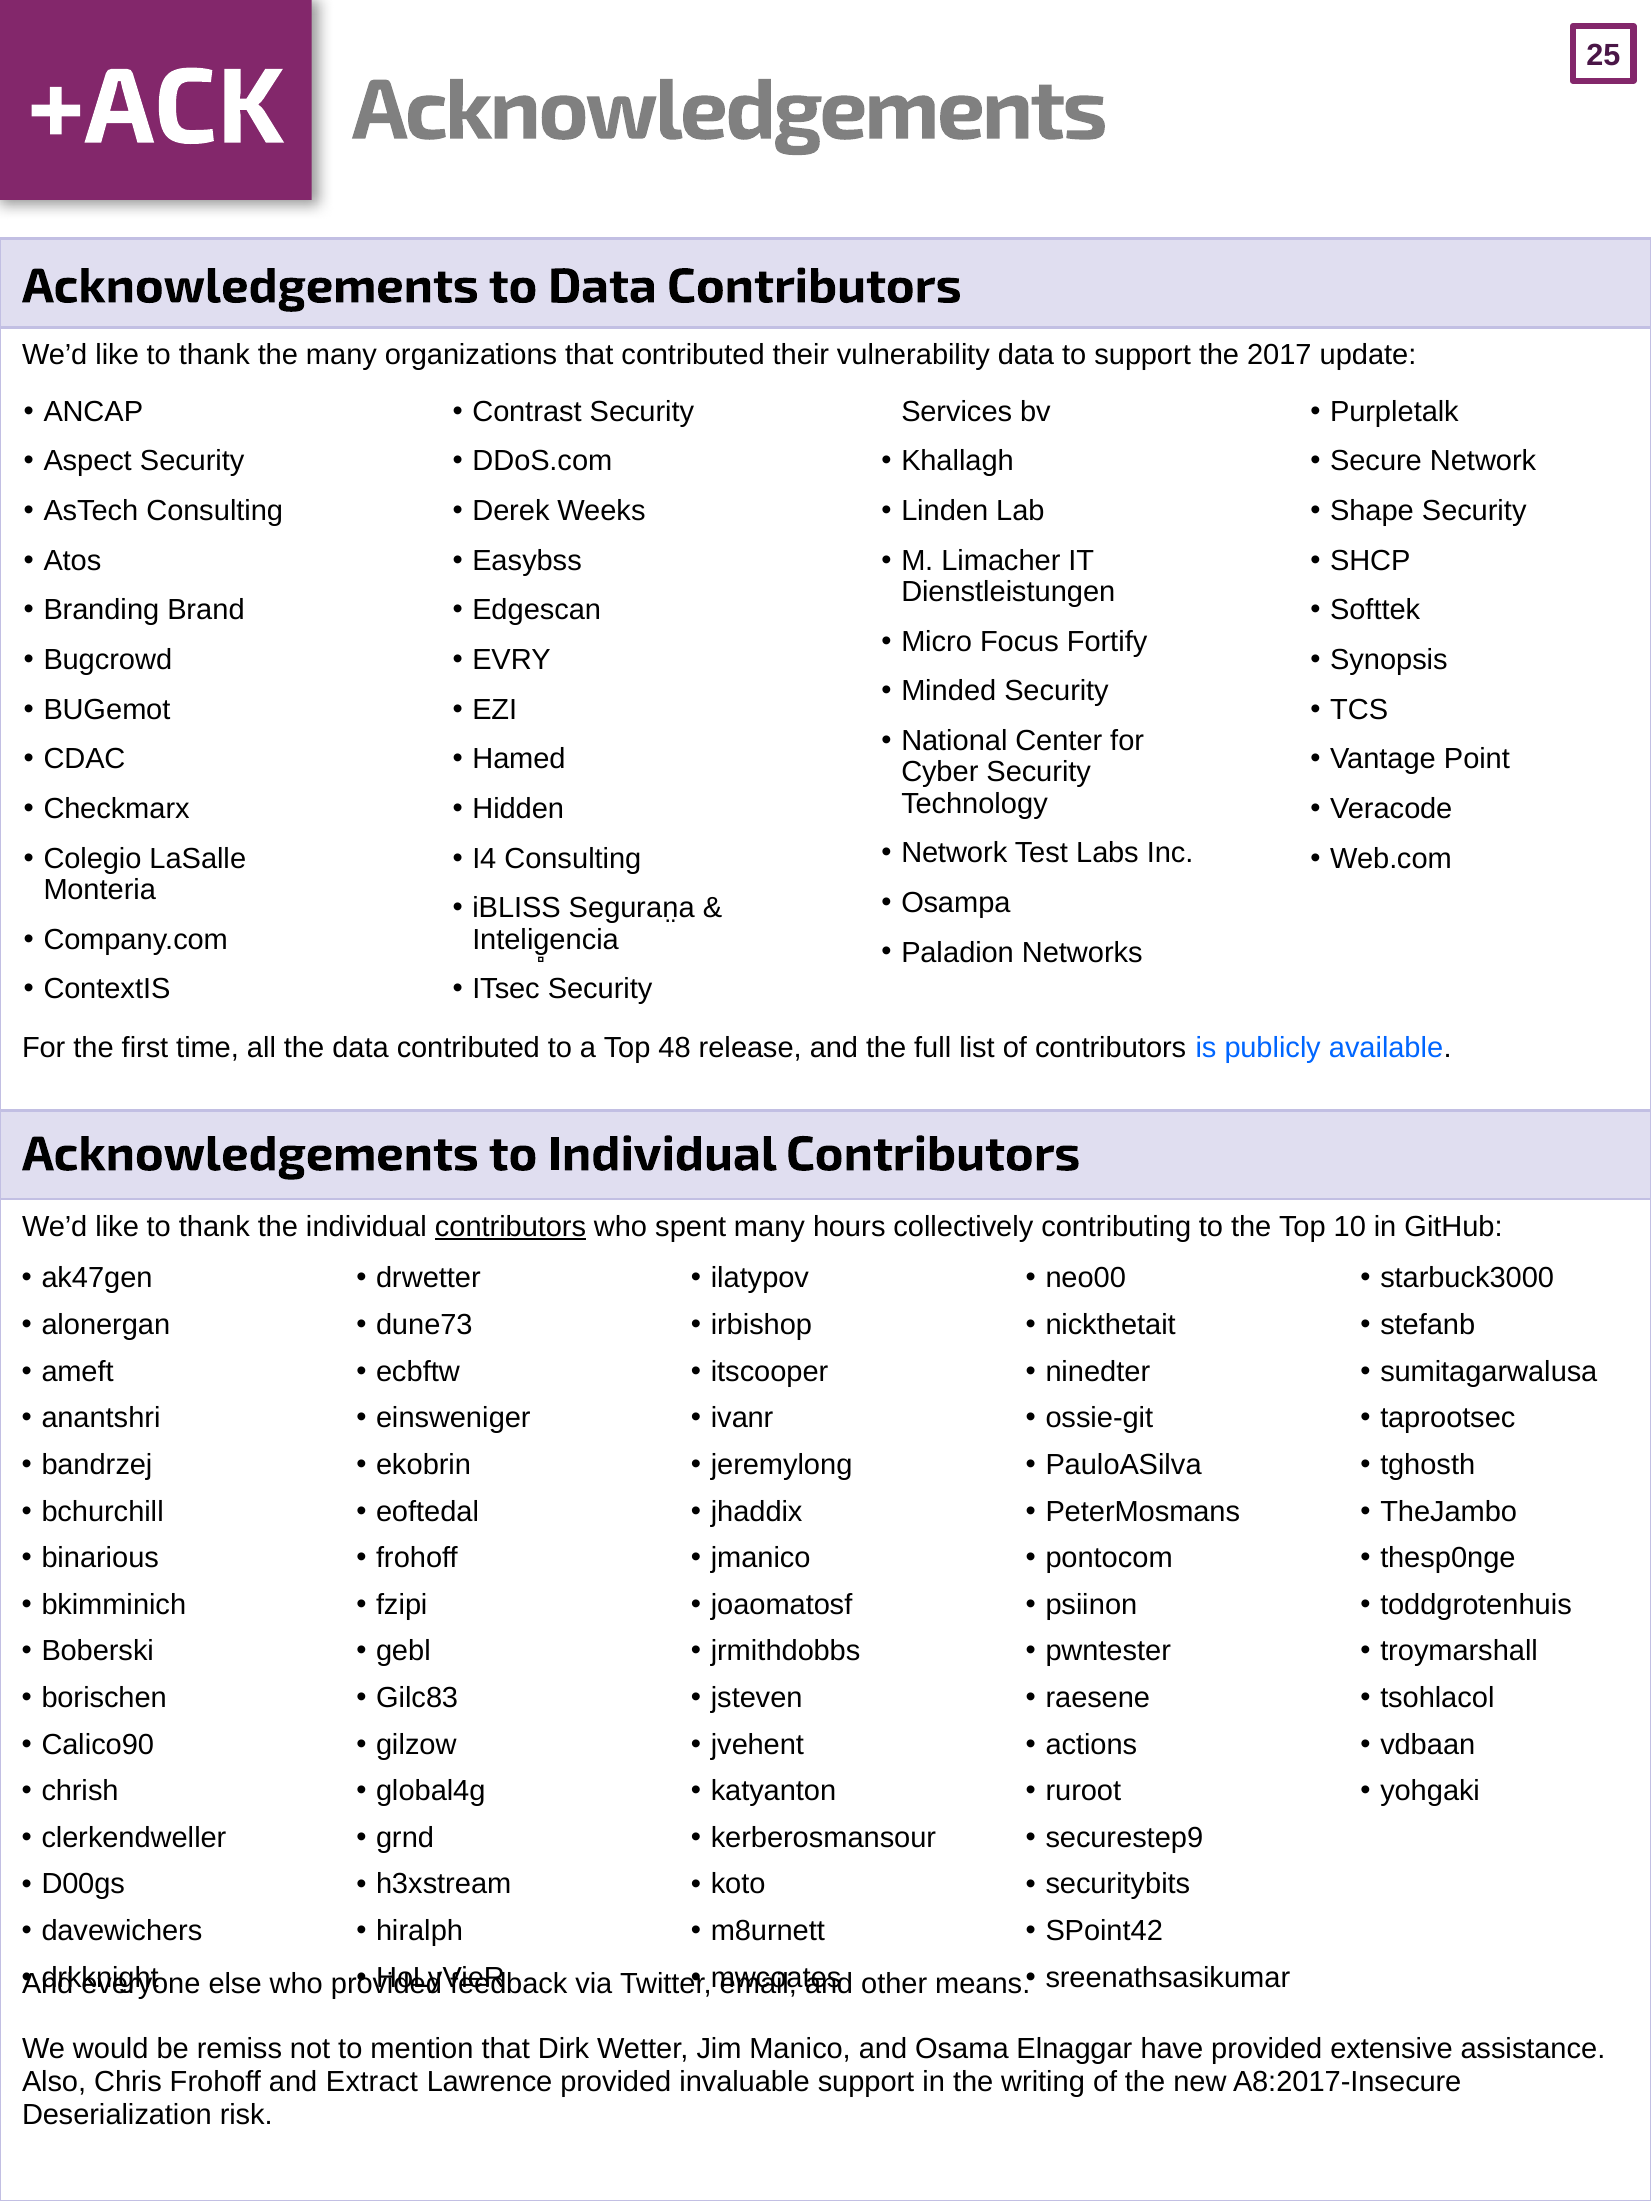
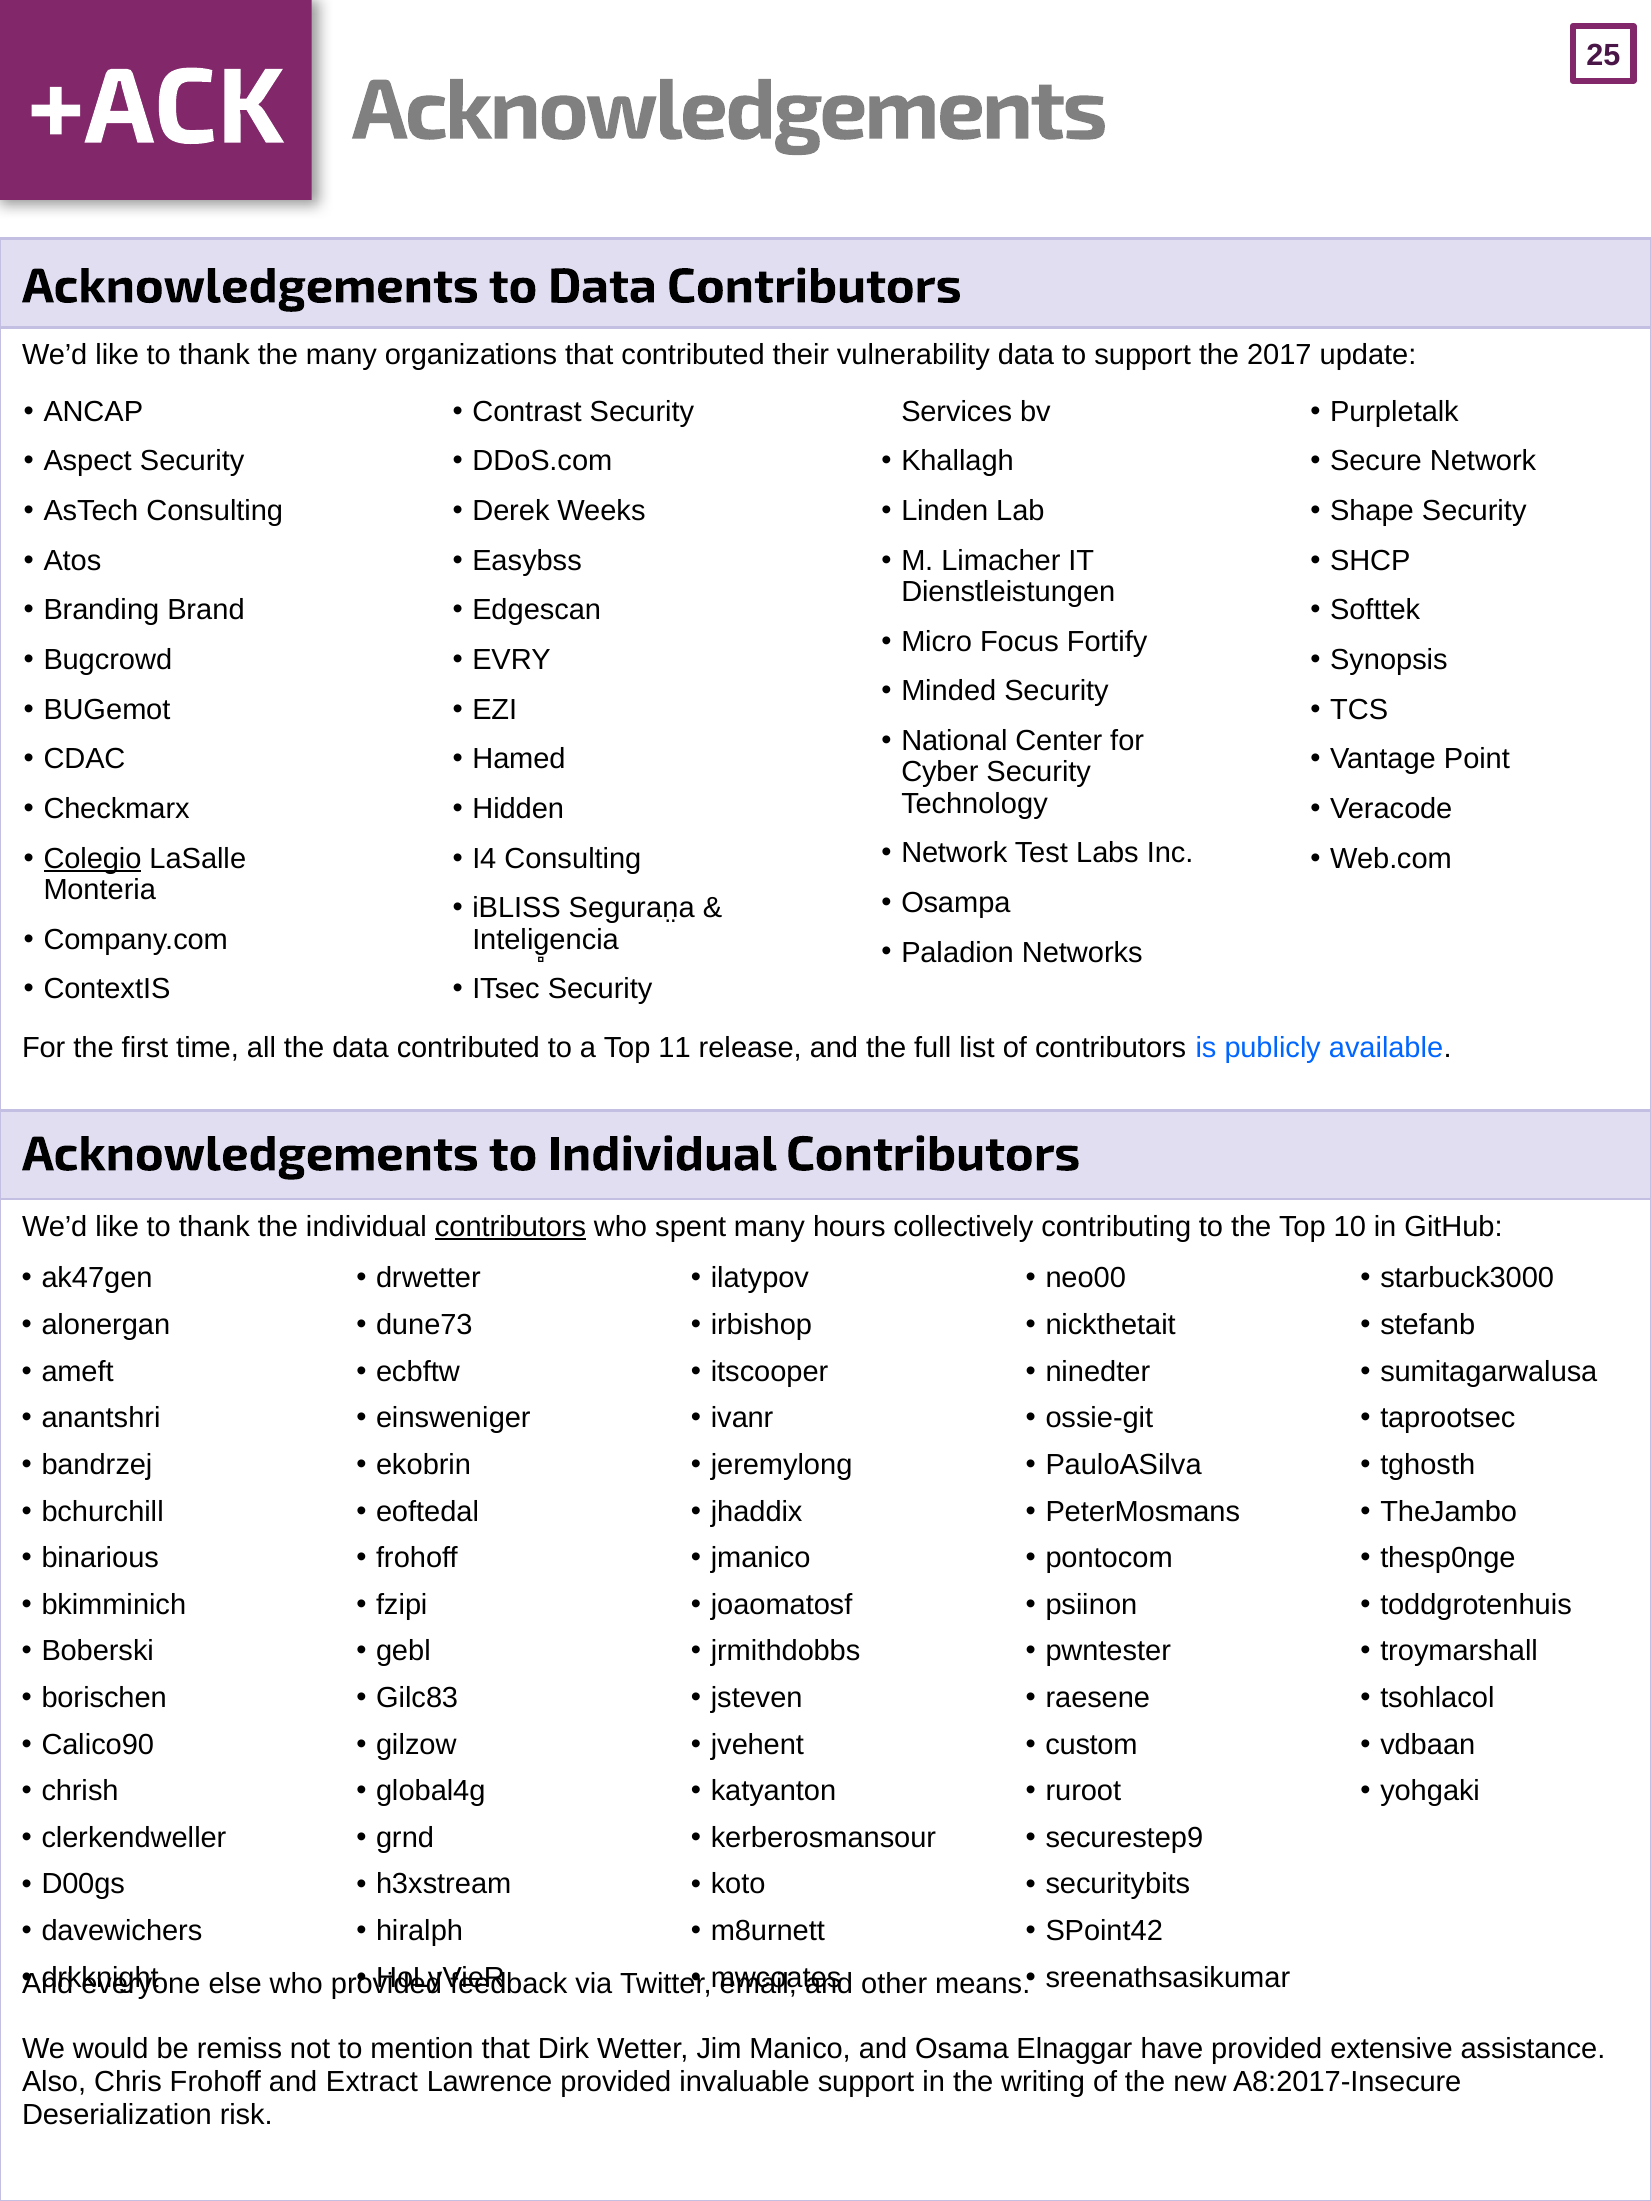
Colegio underline: none -> present (92, 859)
48: 48 -> 11 (675, 1049)
actions: actions -> custom (1091, 1745)
